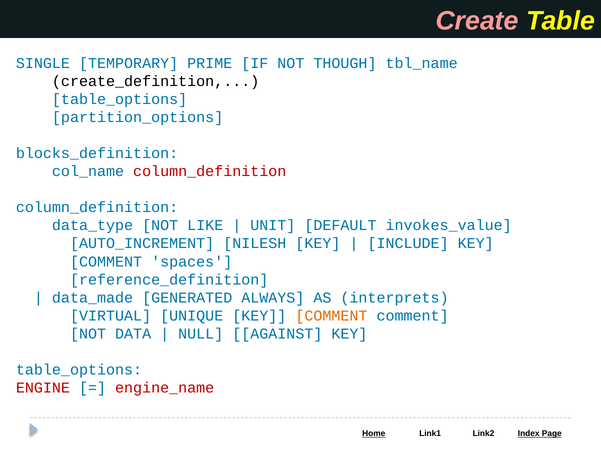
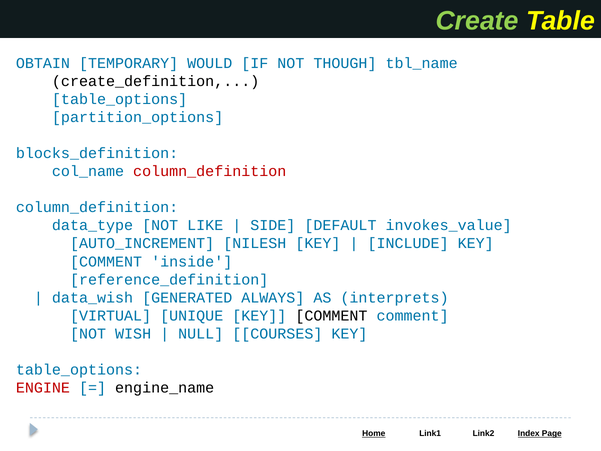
Create colour: pink -> light green (477, 21)
SINGLE: SINGLE -> OBTAIN (43, 63)
PRIME: PRIME -> WOULD (210, 63)
UNIT: UNIT -> SIDE (273, 225)
spaces: spaces -> inside (192, 261)
data_made: data_made -> data_wish (93, 297)
COMMENT colour: orange -> black (331, 316)
DATA: DATA -> WISH (133, 334)
AGAINST: AGAINST -> COURSES (277, 334)
engine_name colour: red -> black (165, 388)
